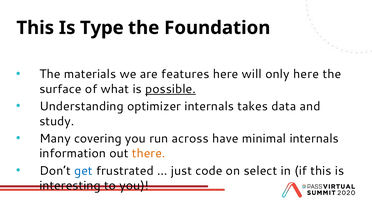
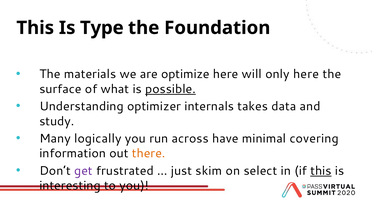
features: features -> optimize (185, 74)
covering: covering -> logically (98, 139)
minimal internals: internals -> covering (314, 139)
get colour: blue -> purple (83, 171)
code: code -> skim (209, 171)
this underline: none -> present (321, 171)
